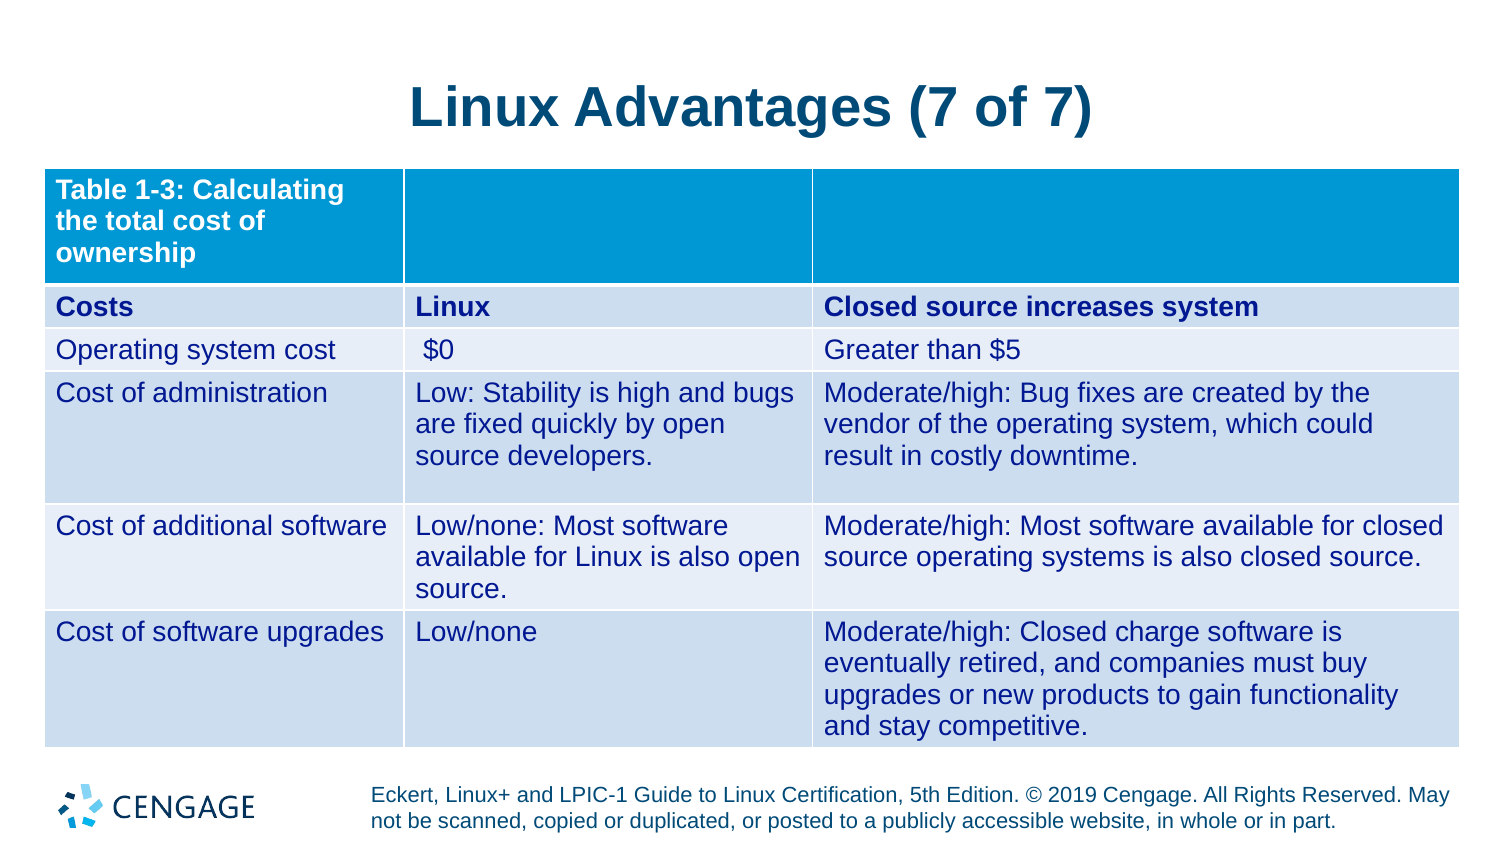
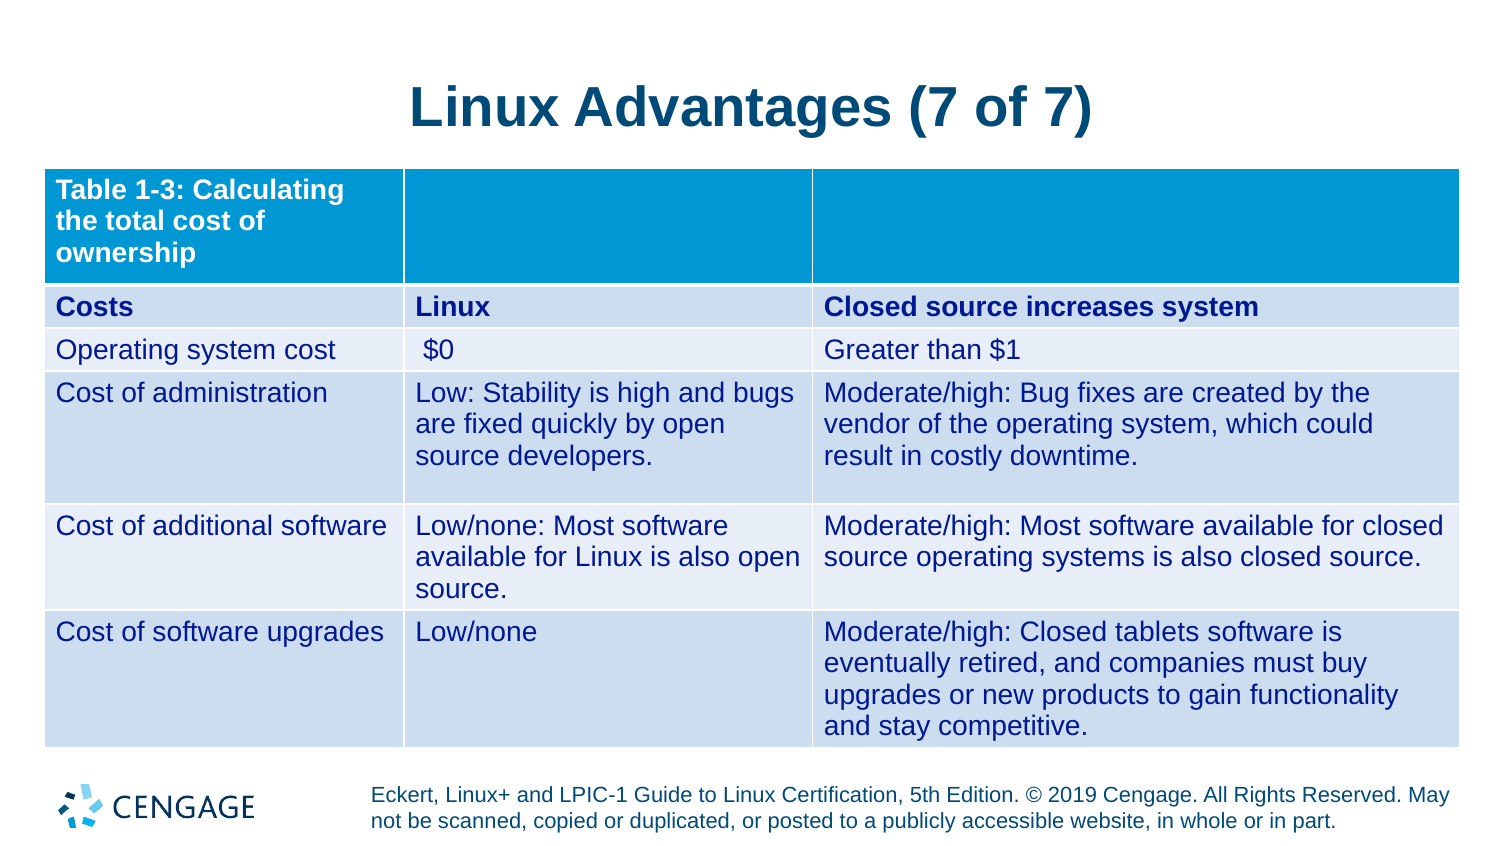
$5: $5 -> $1 (1005, 350)
charge: charge -> tablets (1157, 632)
